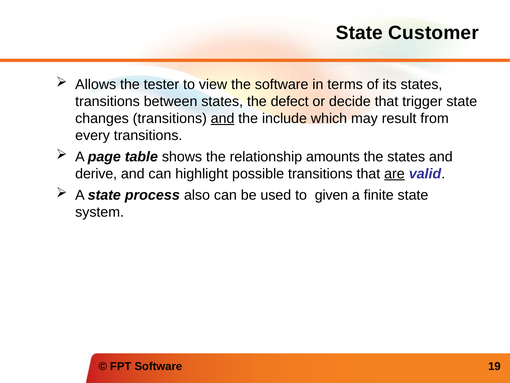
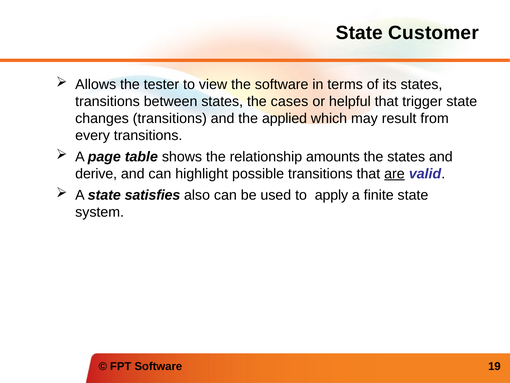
defect: defect -> cases (290, 101)
decide: decide -> helpful (350, 101)
and underline: present -> none (223, 118)
include: include -> applied (285, 118)
process: process -> satisfies (152, 195)
given: given -> apply (331, 195)
